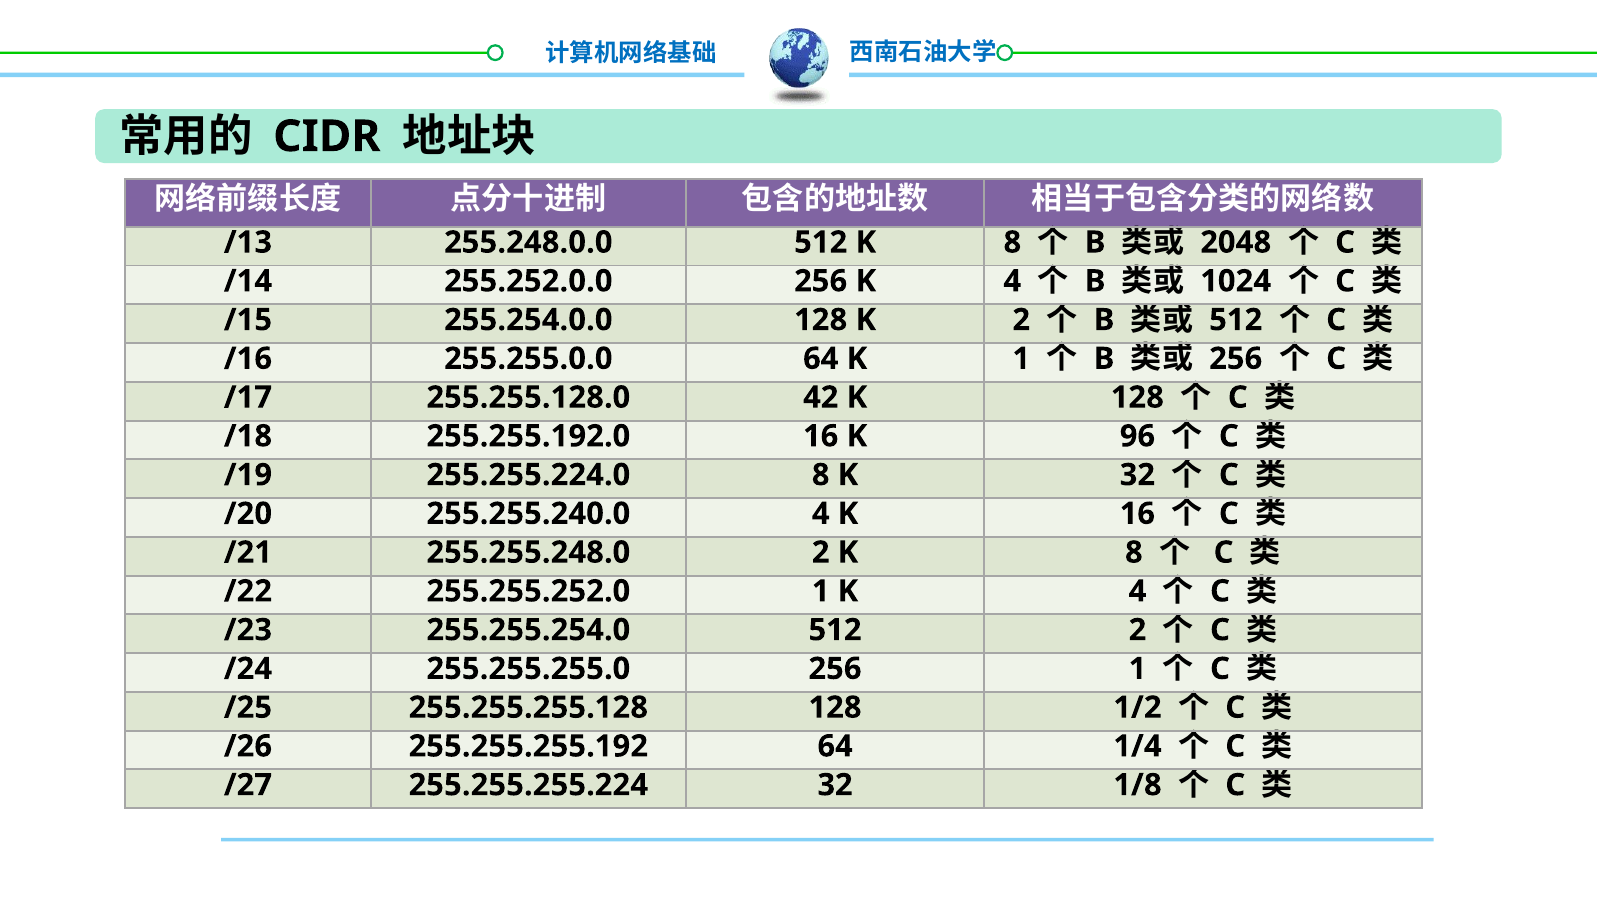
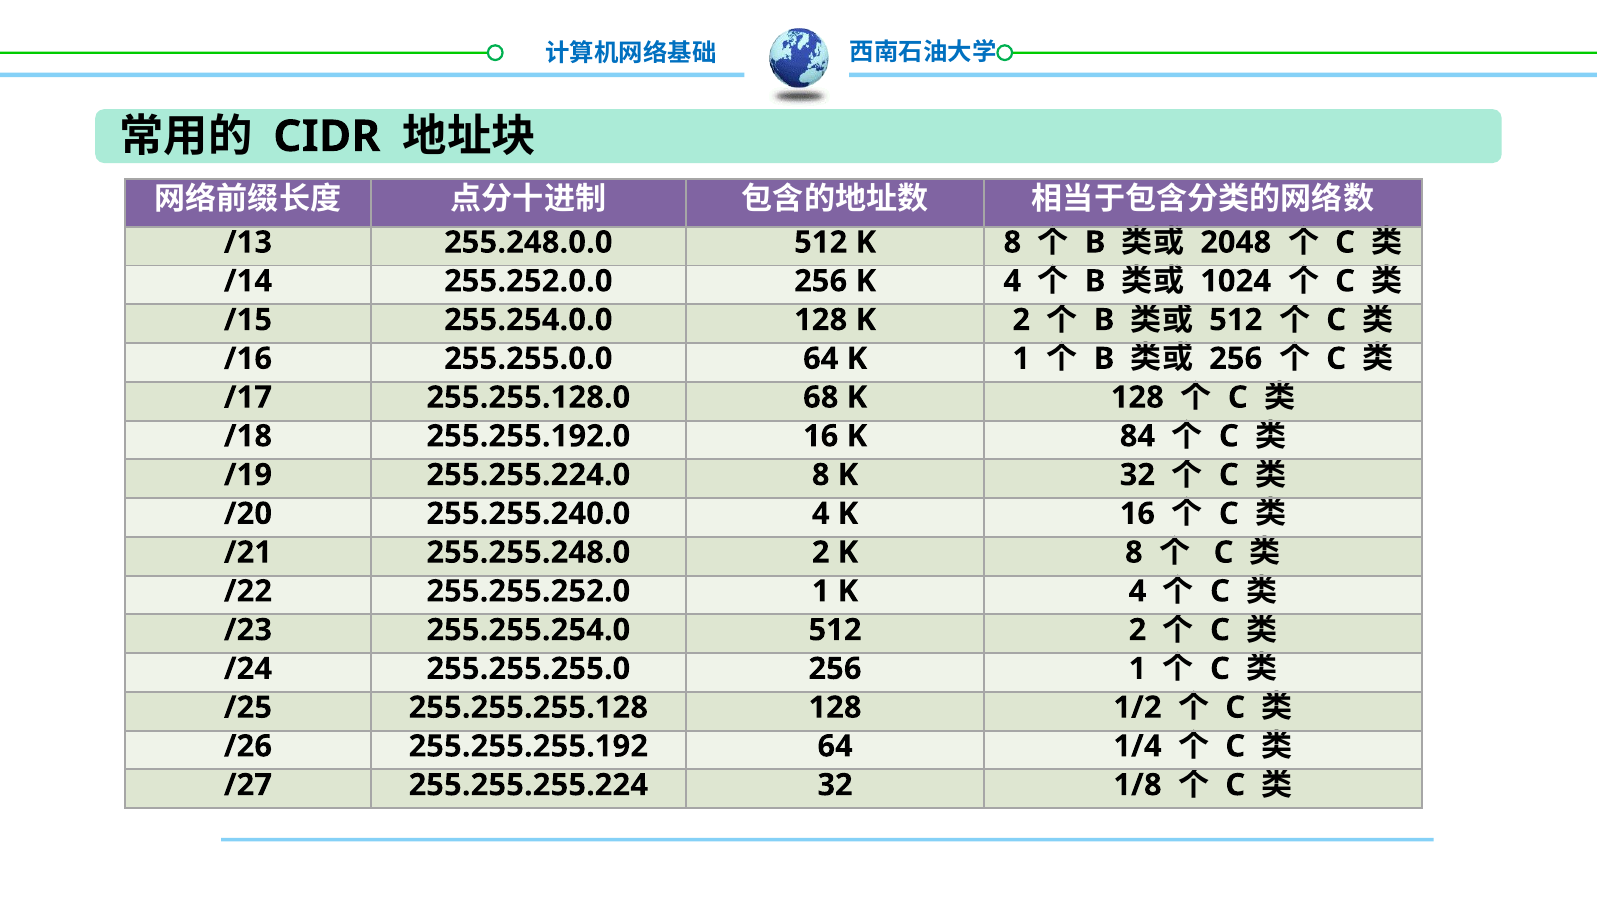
42: 42 -> 68 (821, 397)
96: 96 -> 84 (1137, 436)
